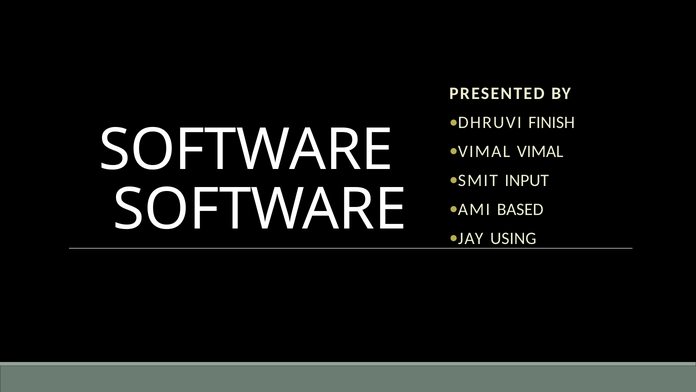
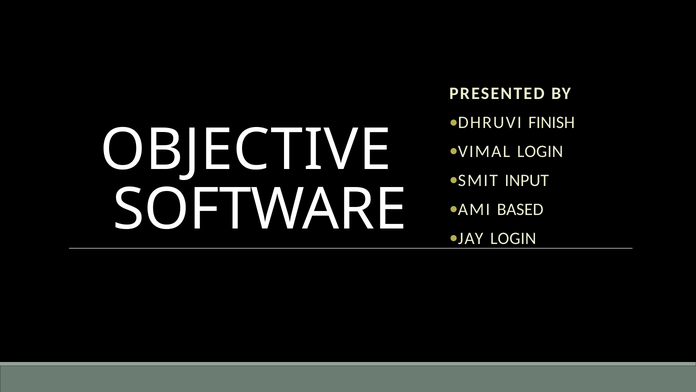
SOFTWARE: SOFTWARE -> OBJECTIVE (246, 150)
VIMAL VIMAL: VIMAL -> LOGIN (540, 151)
JAY USING: USING -> LOGIN (513, 238)
